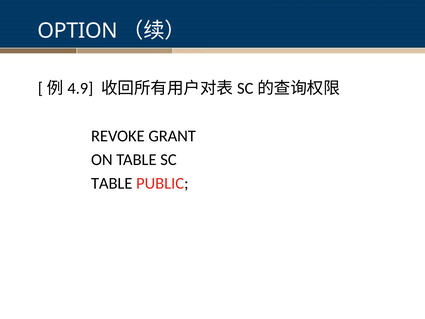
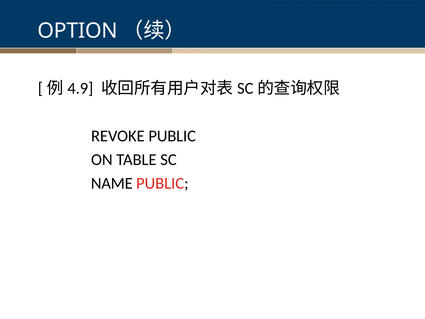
REVOKE GRANT: GRANT -> PUBLIC (172, 136)
TABLE: TABLE -> NAME (112, 183)
